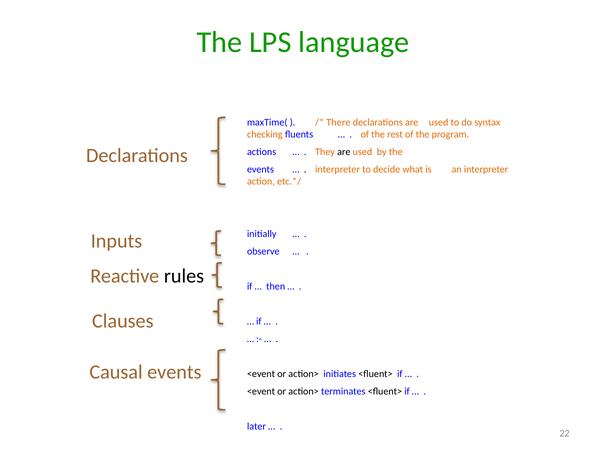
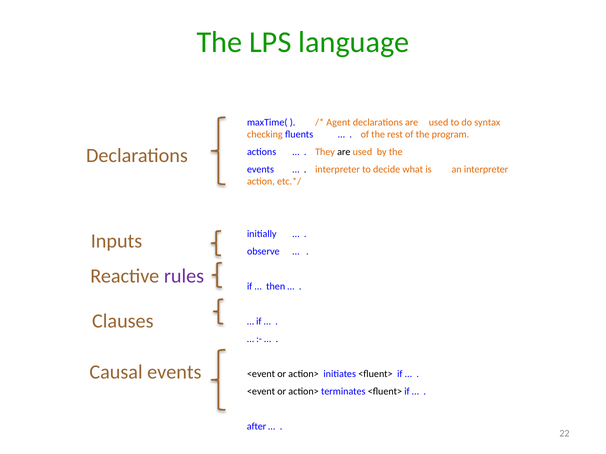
There: There -> Agent (338, 122)
rules colour: black -> purple (184, 276)
later: later -> after (257, 427)
